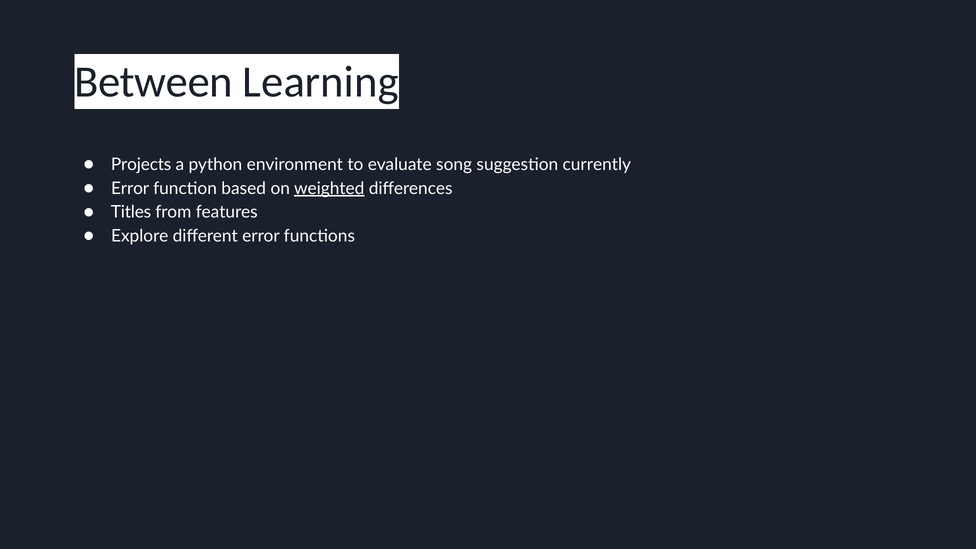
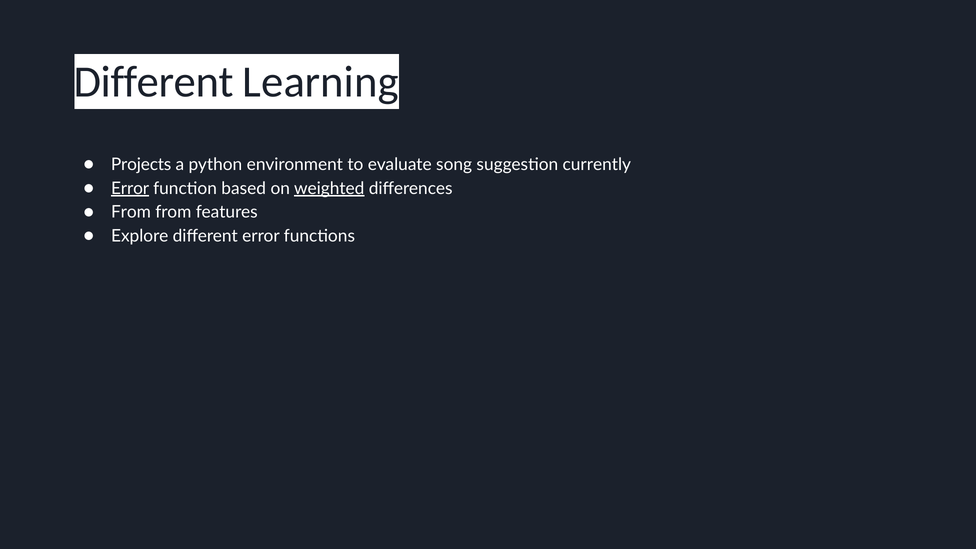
Between: Between -> Different (154, 82)
Error underline: none -> present (130, 188)
Titles: Titles -> From (131, 212)
